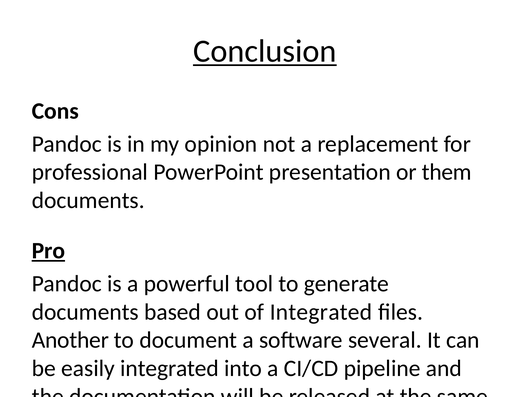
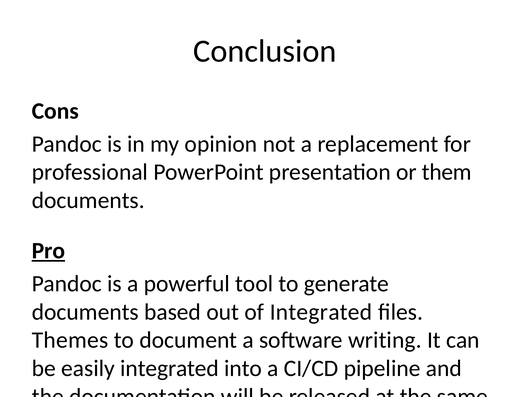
Conclusion underline: present -> none (265, 51)
Another: Another -> Themes (70, 341)
software several: several -> writing (385, 341)
